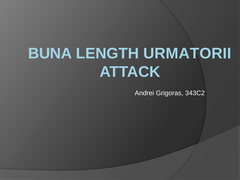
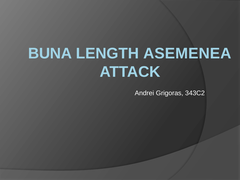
URMATORII: URMATORII -> ASEMENEA (187, 53)
